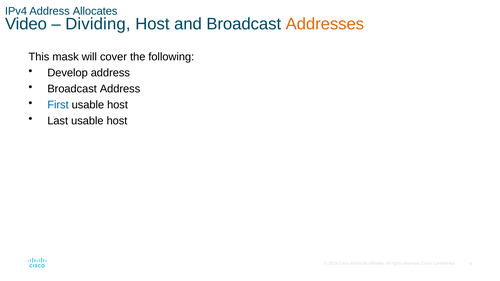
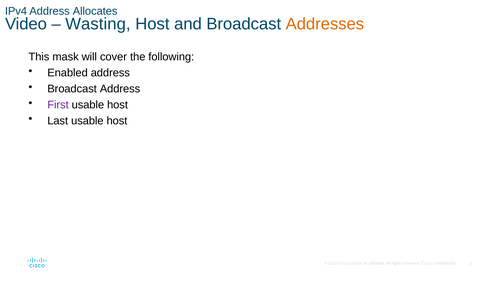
Dividing: Dividing -> Wasting (98, 24)
Develop: Develop -> Enabled (68, 73)
First colour: blue -> purple (58, 105)
